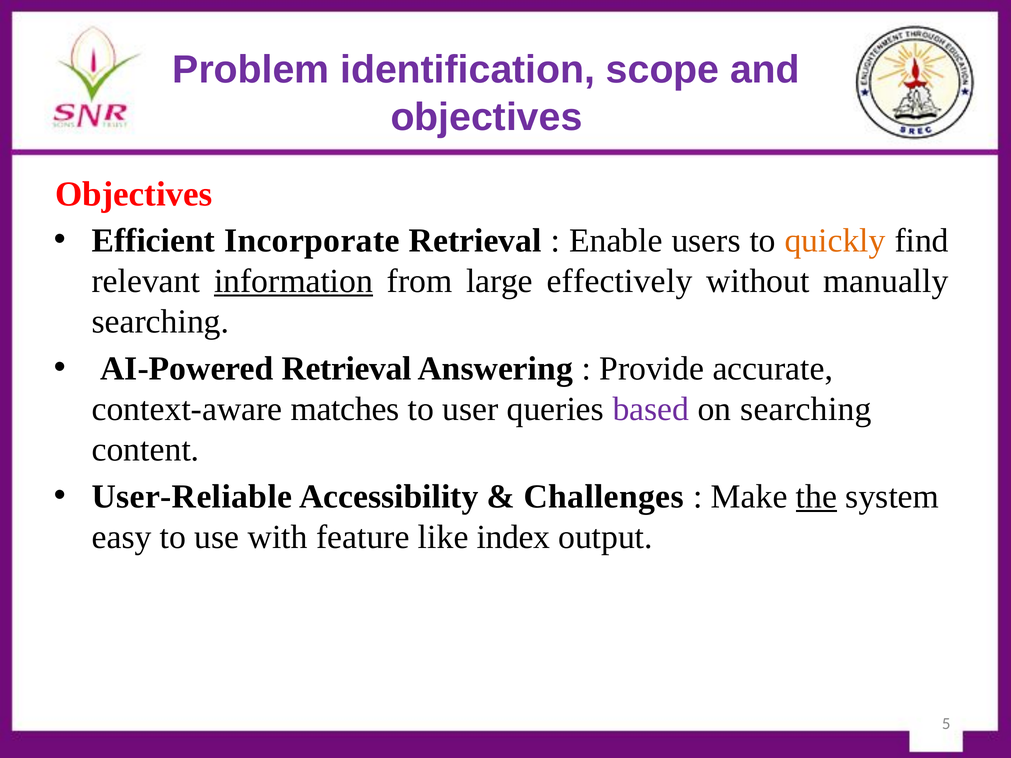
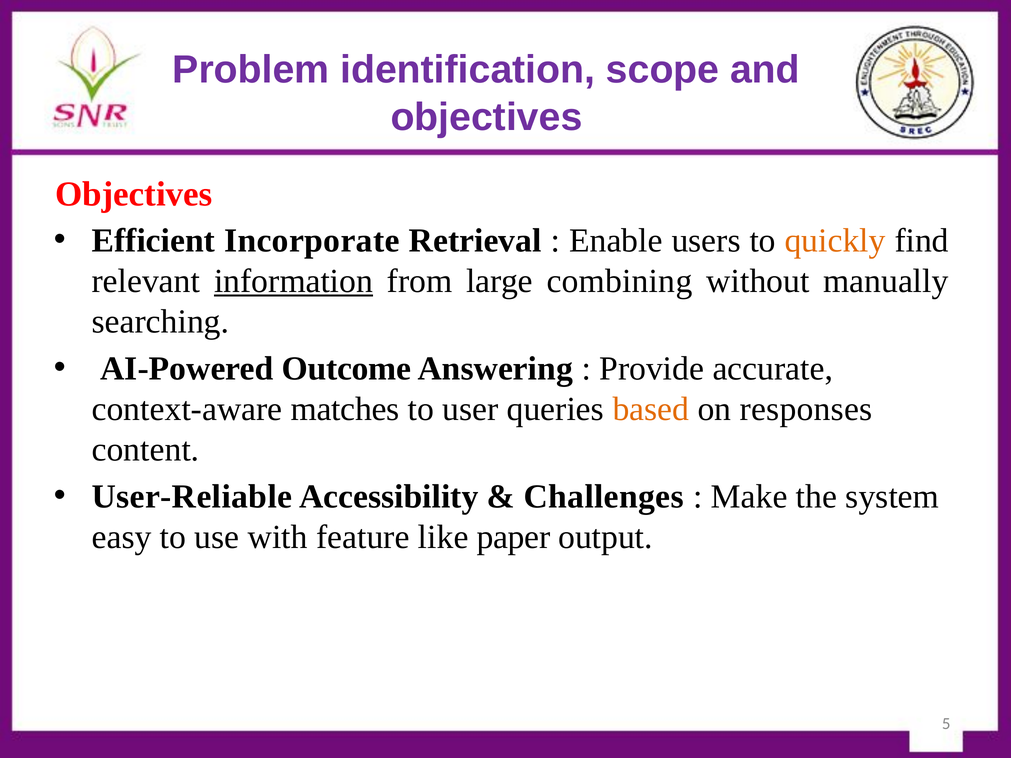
effectively: effectively -> combining (620, 281)
AI-Powered Retrieval: Retrieval -> Outcome (347, 369)
based colour: purple -> orange (651, 409)
on searching: searching -> responses (806, 409)
the underline: present -> none (816, 497)
index: index -> paper (514, 537)
